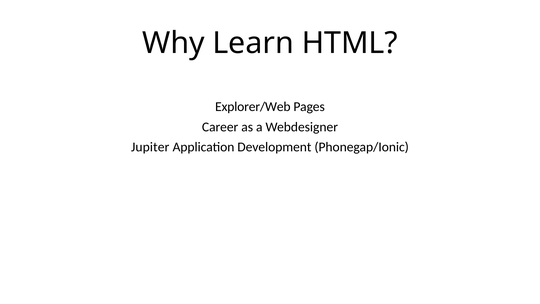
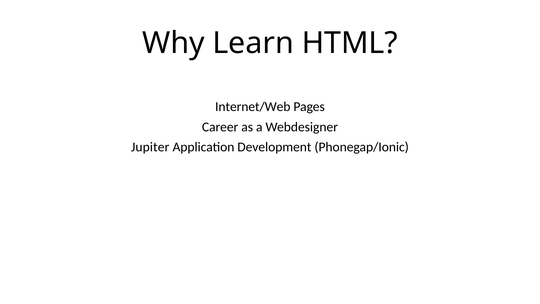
Explorer/Web: Explorer/Web -> Internet/Web (253, 107)
